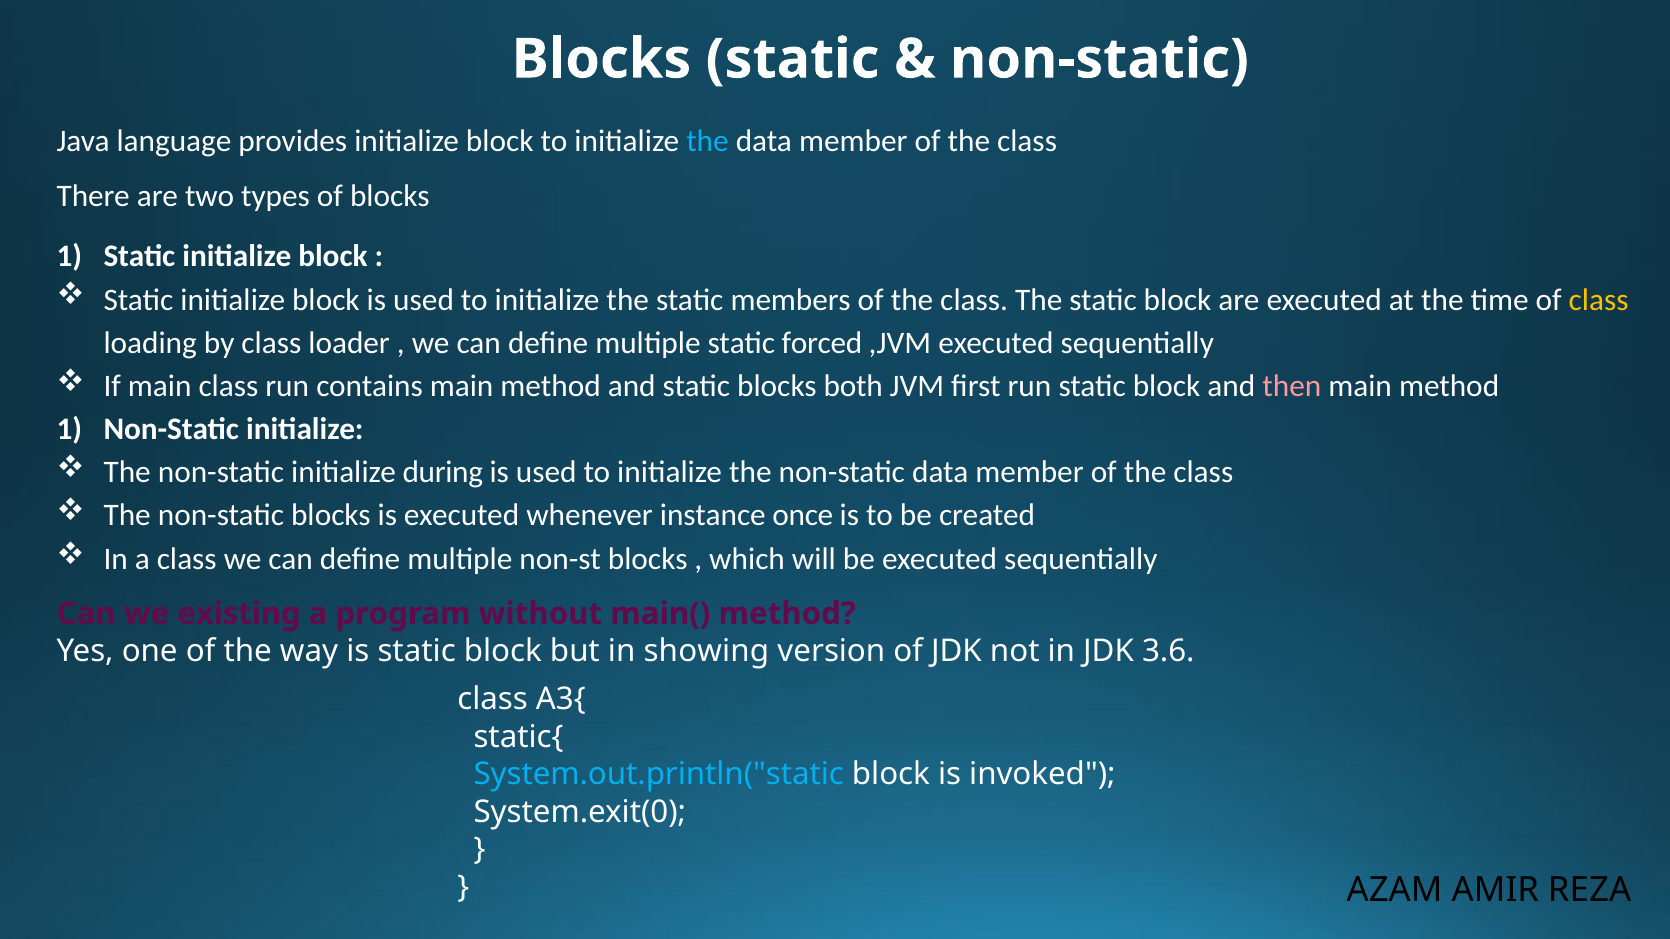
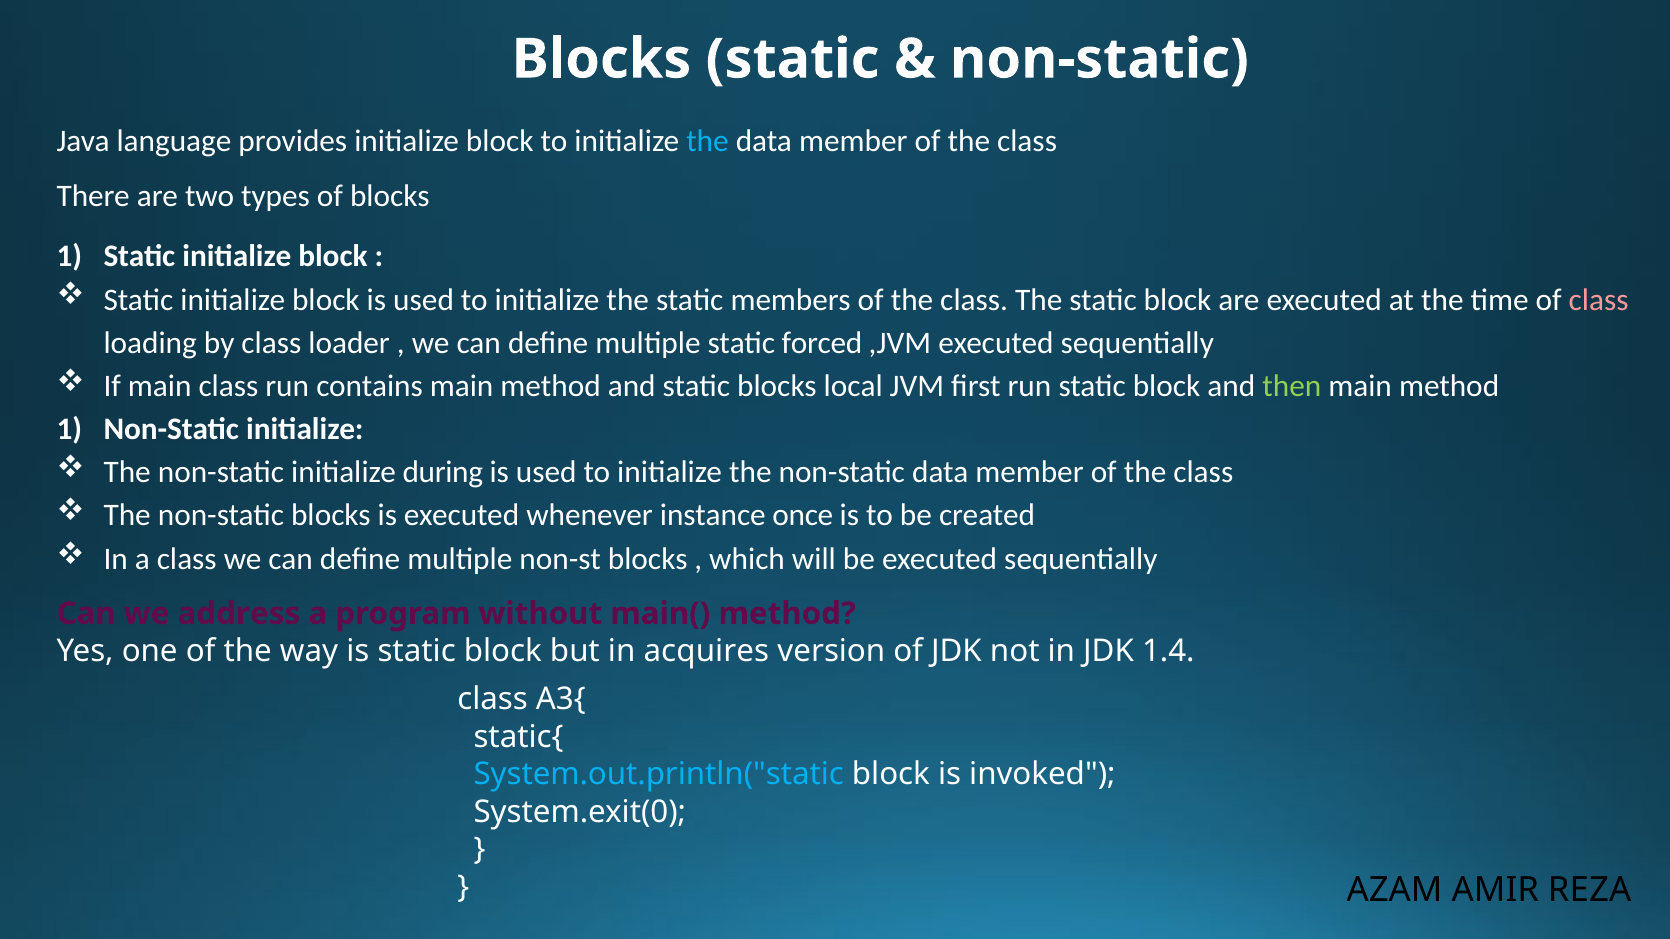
class colour: yellow -> pink (1599, 300)
both: both -> local (853, 386)
then colour: pink -> light green (1292, 386)
existing: existing -> address (239, 614)
showing: showing -> acquires (706, 651)
3.6: 3.6 -> 1.4 (1168, 651)
